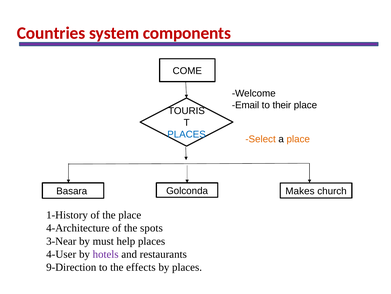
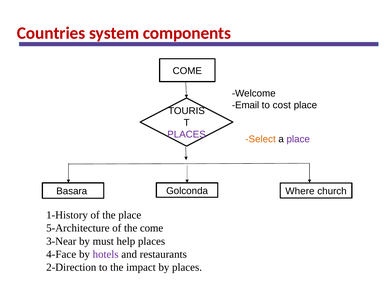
their: their -> cost (282, 105)
PLACES colour: blue -> purple (187, 134)
place colour: orange -> purple (298, 139)
Makes: Makes -> Where (300, 191)
4-Architecture: 4-Architecture -> 5-Architecture (78, 228)
the spots: spots -> come (152, 228)
4-User: 4-User -> 4-Face (61, 254)
9-Direction: 9-Direction -> 2-Direction (71, 267)
effects: effects -> impact (141, 267)
